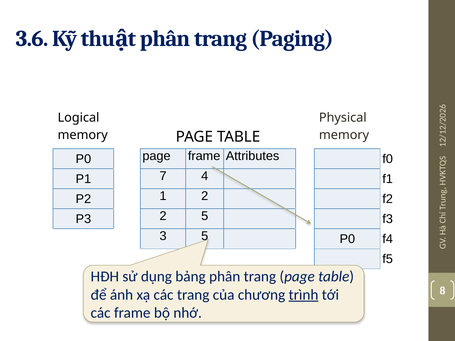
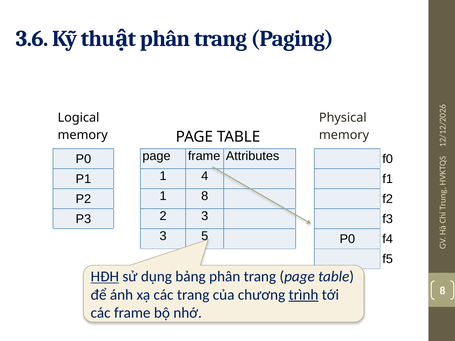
P1 7: 7 -> 1 (163, 176)
P2 1 2: 2 -> 8 (205, 196)
2 5: 5 -> 3 (205, 216)
HĐH underline: none -> present (105, 277)
